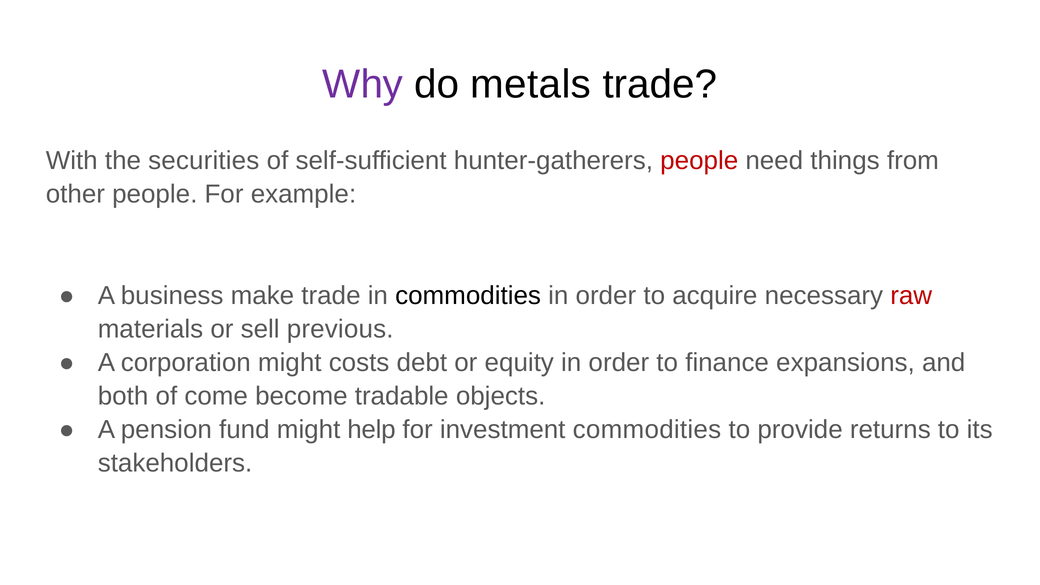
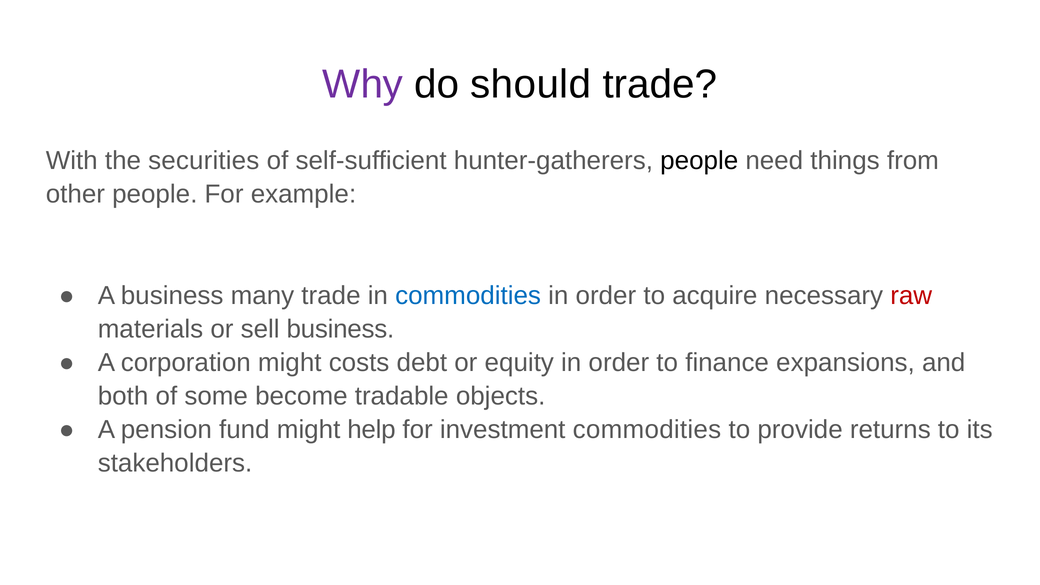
metals: metals -> should (531, 84)
people colour: red -> black (699, 161)
make: make -> many (262, 296)
commodities colour: black -> blue (468, 296)
sell previous: previous -> business (340, 329)
come: come -> some (216, 396)
